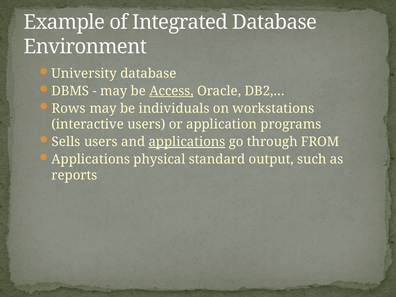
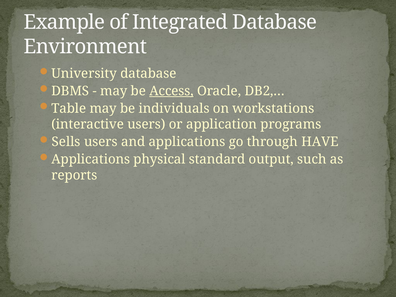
Rows: Rows -> Table (69, 108)
applications underline: present -> none (187, 142)
FROM: FROM -> HAVE (320, 142)
